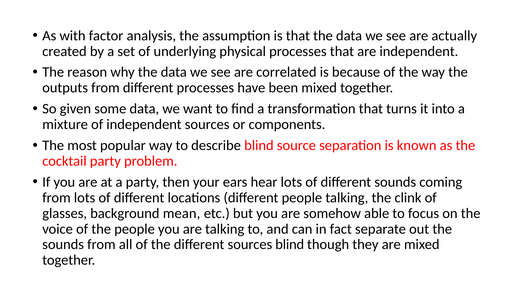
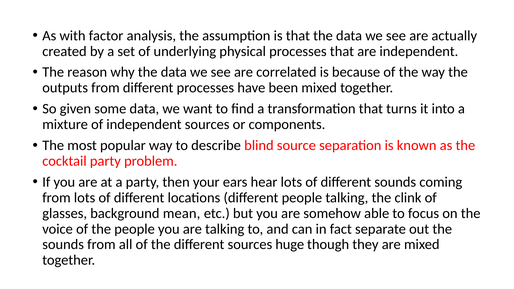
sources blind: blind -> huge (290, 245)
